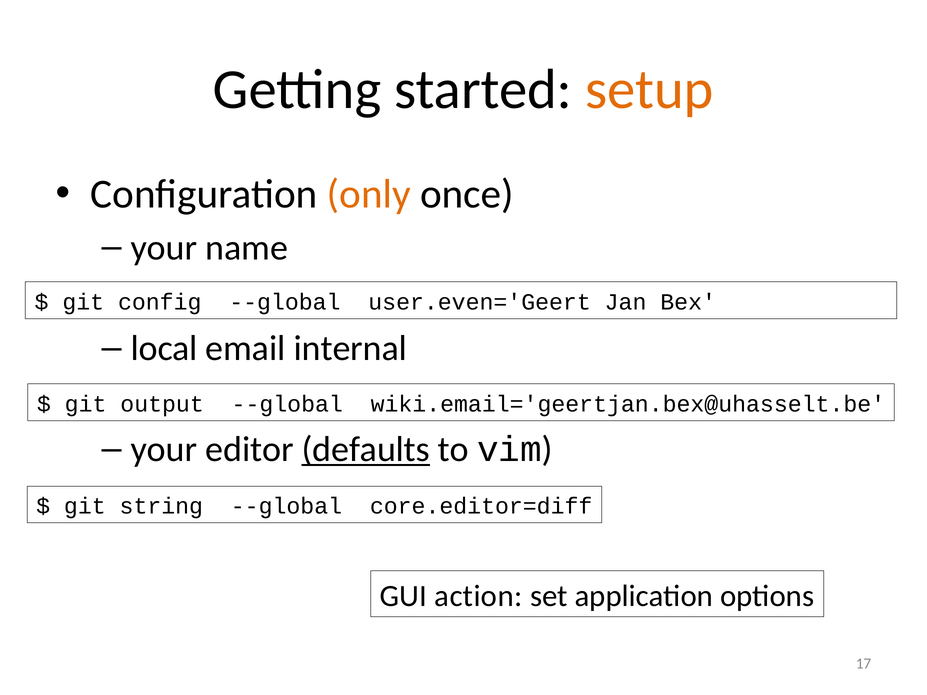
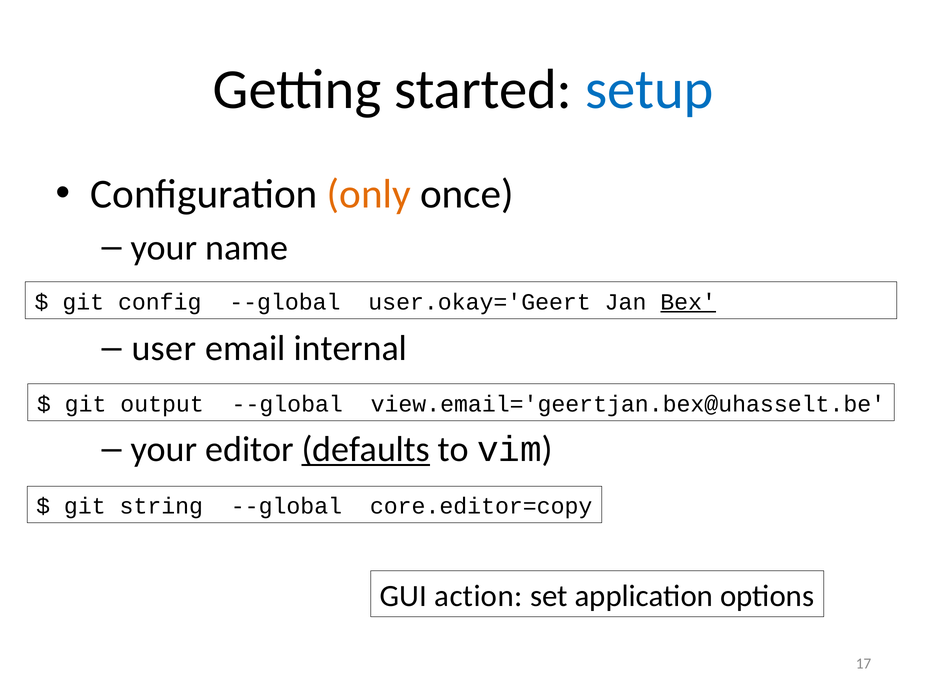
setup colour: orange -> blue (649, 90)
user.even='Geert: user.even='Geert -> user.okay='Geert (480, 302)
Bex underline: none -> present (688, 302)
local: local -> user (164, 349)
wiki.email='geertjan.bex@uhasselt.be: wiki.email='geertjan.bex@uhasselt.be -> view.email='geertjan.bex@uhasselt.be (628, 404)
core.editor=diff: core.editor=diff -> core.editor=copy (481, 506)
